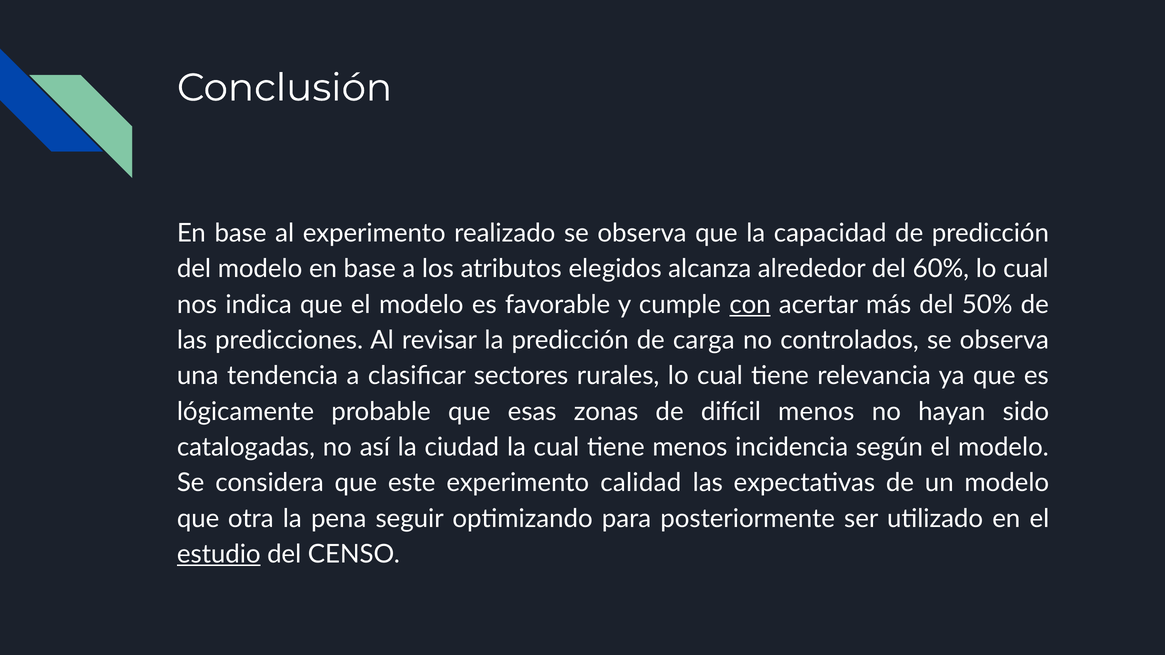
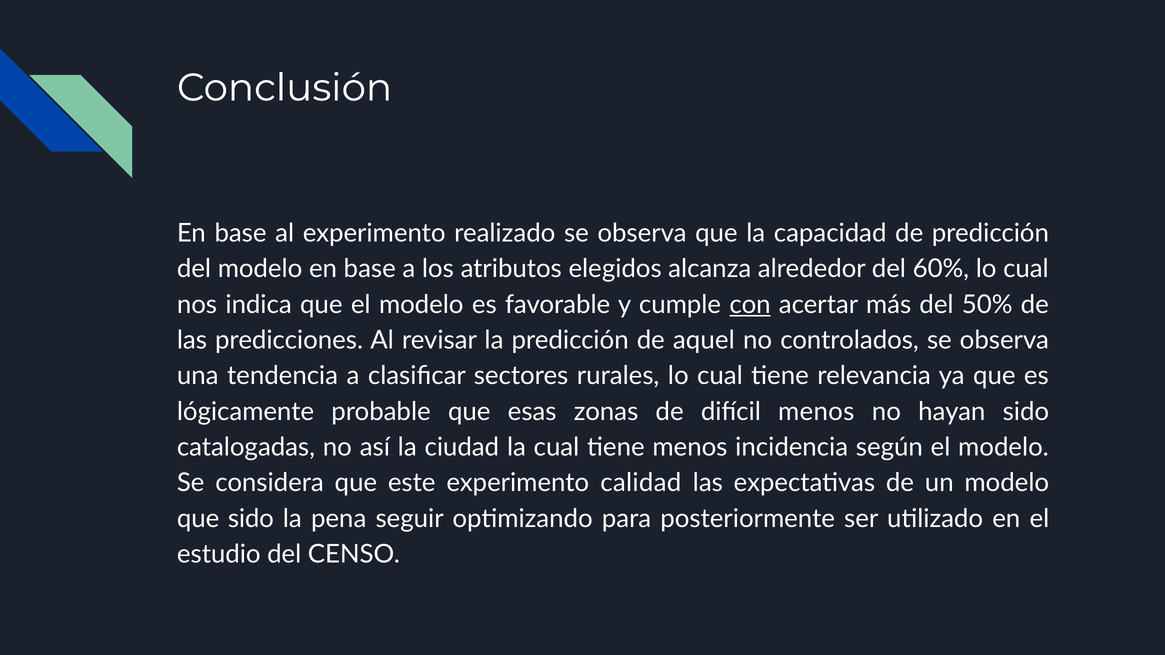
carga: carga -> aquel (704, 340)
que otra: otra -> sido (251, 519)
estudio underline: present -> none (219, 554)
